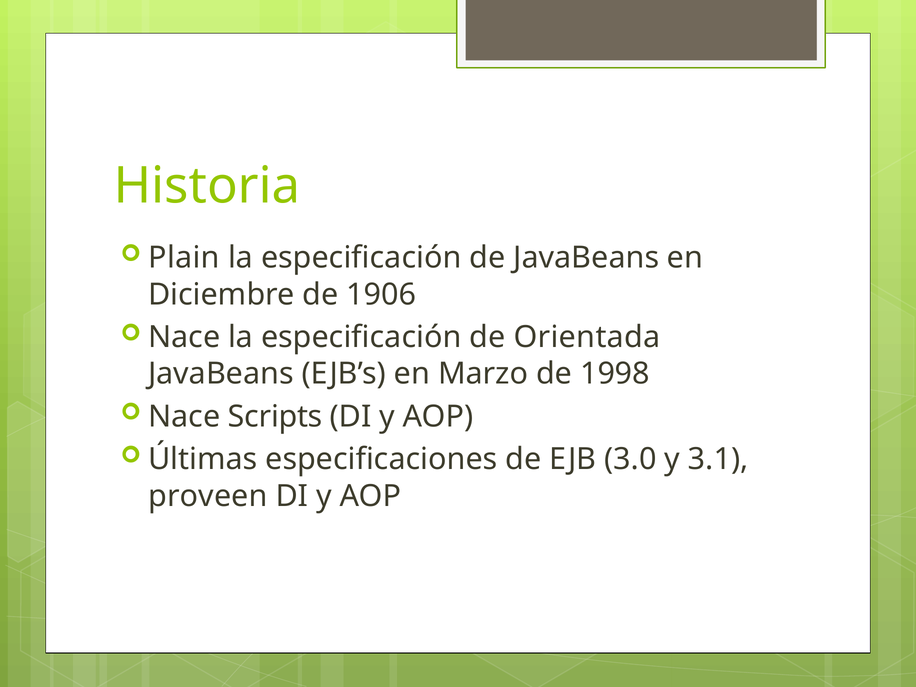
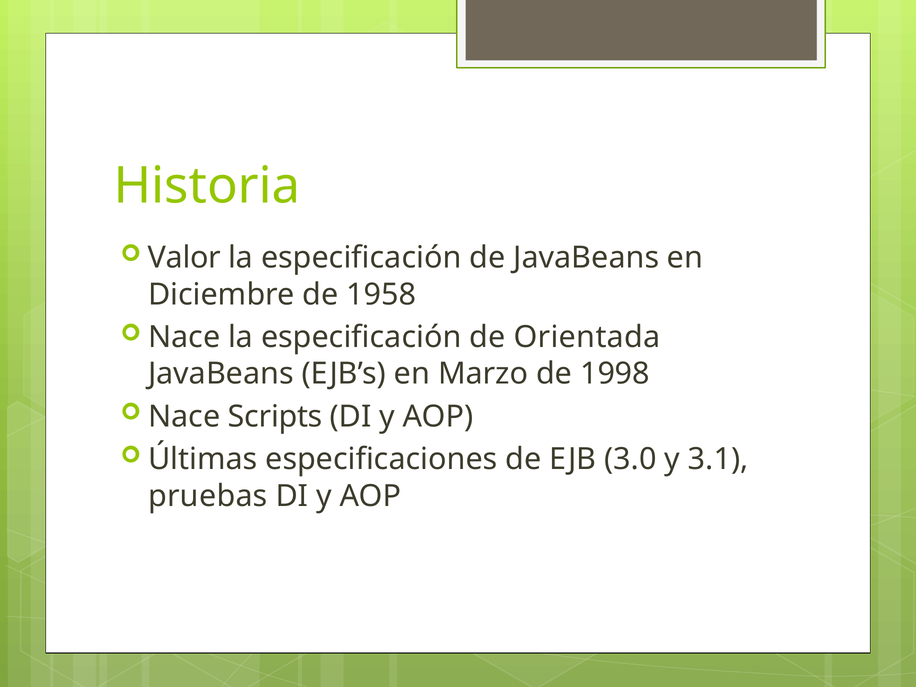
Plain: Plain -> Valor (184, 258)
1906: 1906 -> 1958 (381, 294)
proveen: proveen -> pruebas (208, 496)
